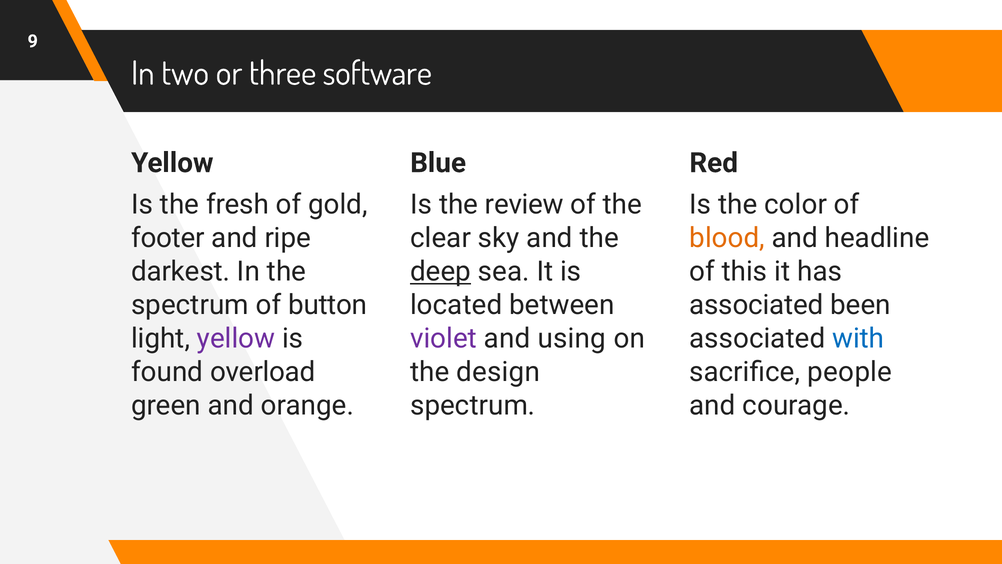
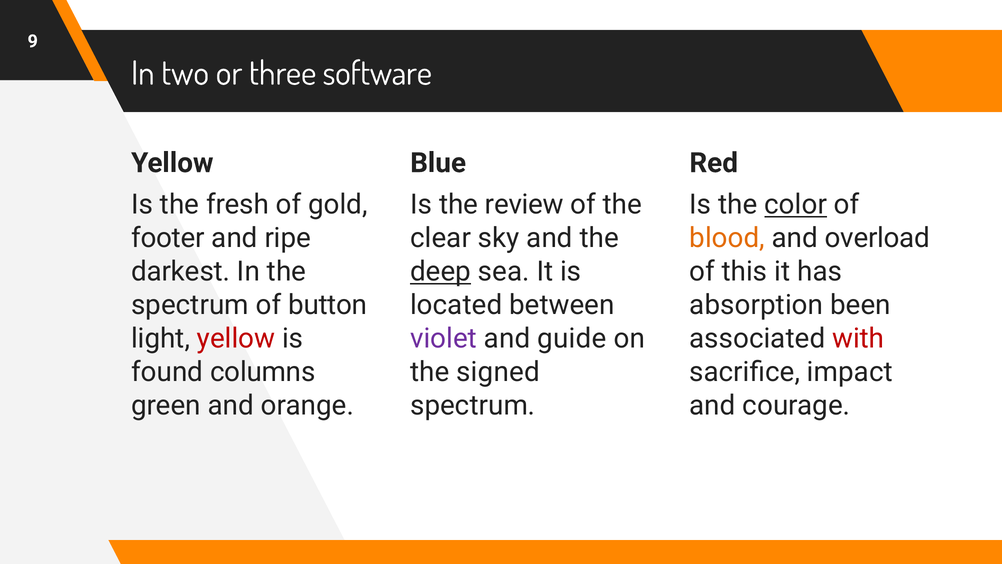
color underline: none -> present (796, 205)
headline: headline -> overload (877, 238)
associated: associated -> absorption (756, 305)
yellow colour: purple -> red (236, 338)
using: using -> guide (572, 338)
with colour: blue -> red (858, 338)
overload: overload -> columns (263, 372)
design: design -> signed (498, 372)
people: people -> impact (850, 372)
